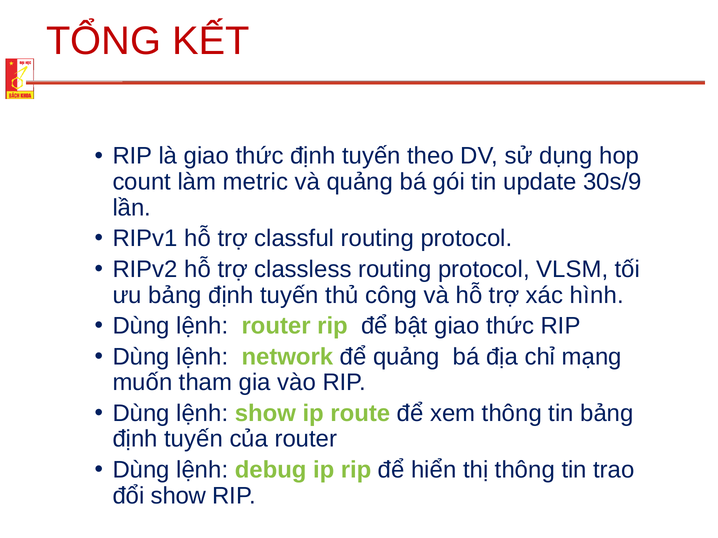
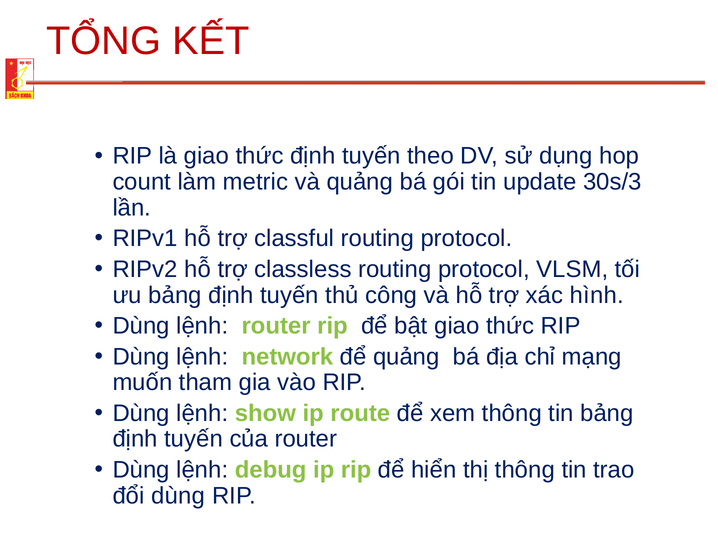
30s/9: 30s/9 -> 30s/3 (612, 182)
đổi show: show -> dùng (178, 496)
